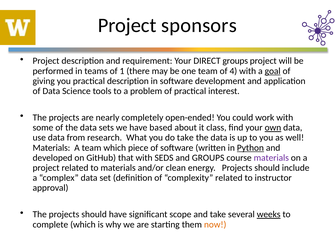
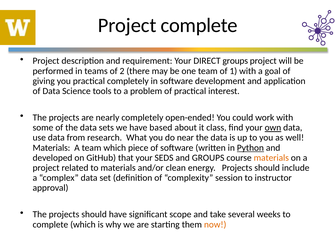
Project sponsors: sponsors -> complete (199, 25)
1: 1 -> 2 (122, 71)
4: 4 -> 1 (233, 71)
goal underline: present -> none (273, 71)
practical description: description -> completely (128, 81)
do take: take -> near (185, 138)
that with: with -> your (144, 158)
materials colour: purple -> orange (271, 158)
complexity related: related -> session (229, 178)
weeks underline: present -> none (269, 215)
